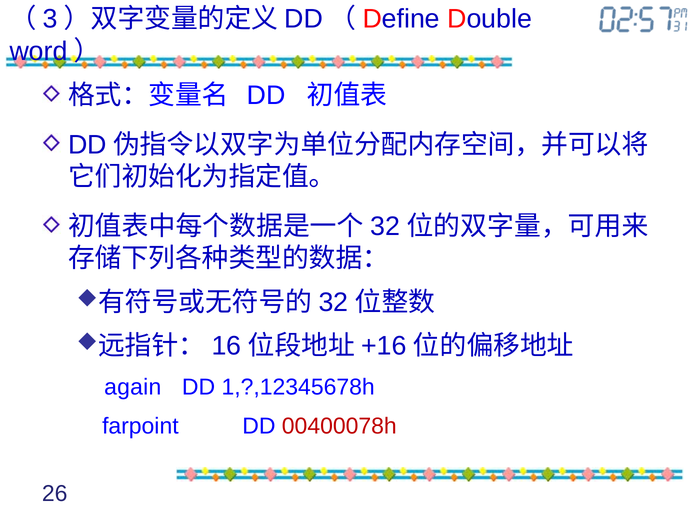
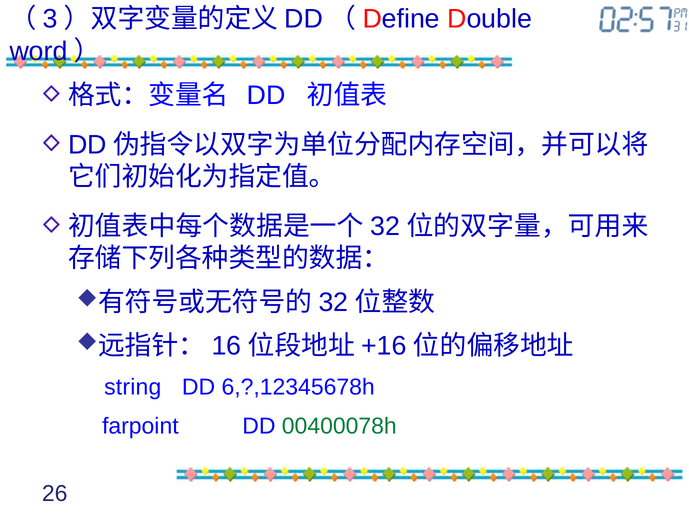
again: again -> string (133, 387)
1,?,12345678h: 1,?,12345678h -> 6,?,12345678h (298, 387)
00400078h colour: red -> green (339, 426)
